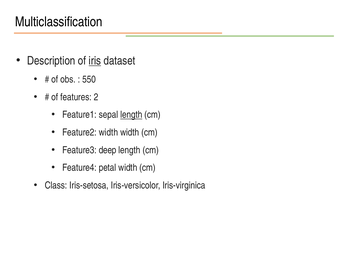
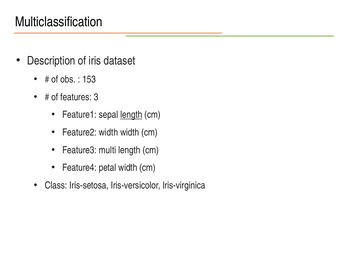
iris underline: present -> none (95, 61)
550: 550 -> 153 (89, 79)
2: 2 -> 3 (96, 97)
deep: deep -> multi (107, 150)
